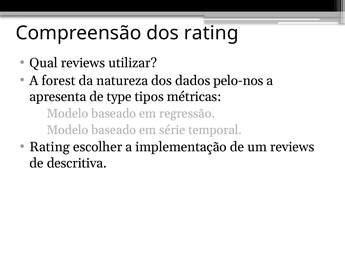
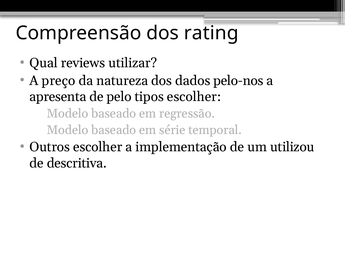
forest: forest -> preço (58, 80)
type: type -> pelo (119, 97)
tipos métricas: métricas -> escolher (194, 97)
Rating: Rating -> Outros (50, 147)
um reviews: reviews -> utilizou (292, 147)
